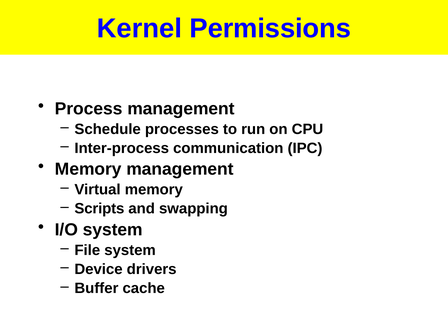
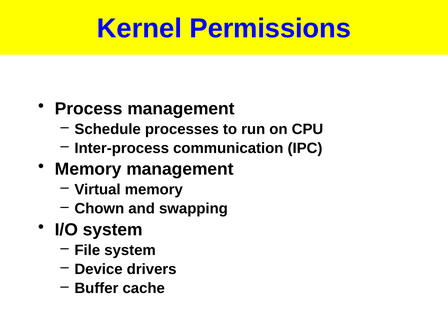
Scripts: Scripts -> Chown (99, 209)
